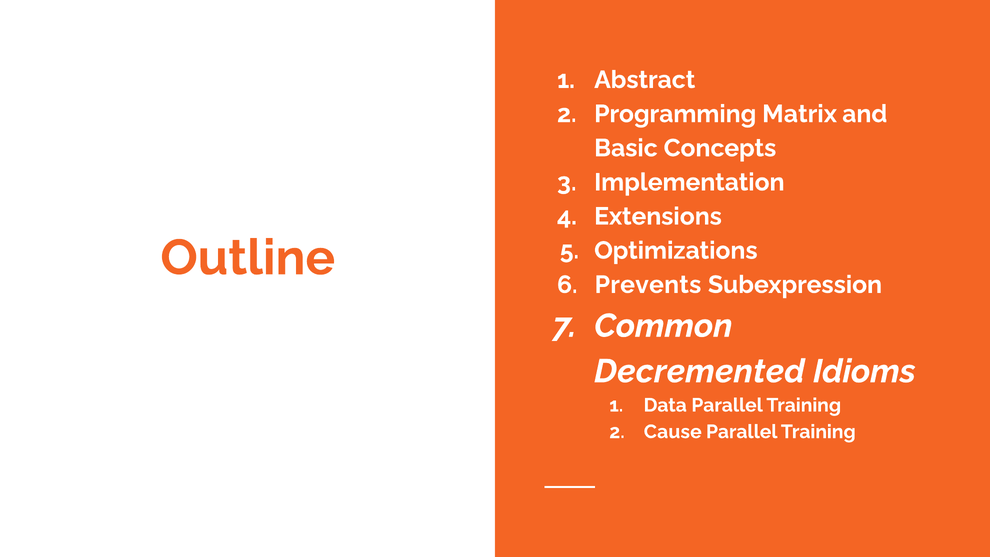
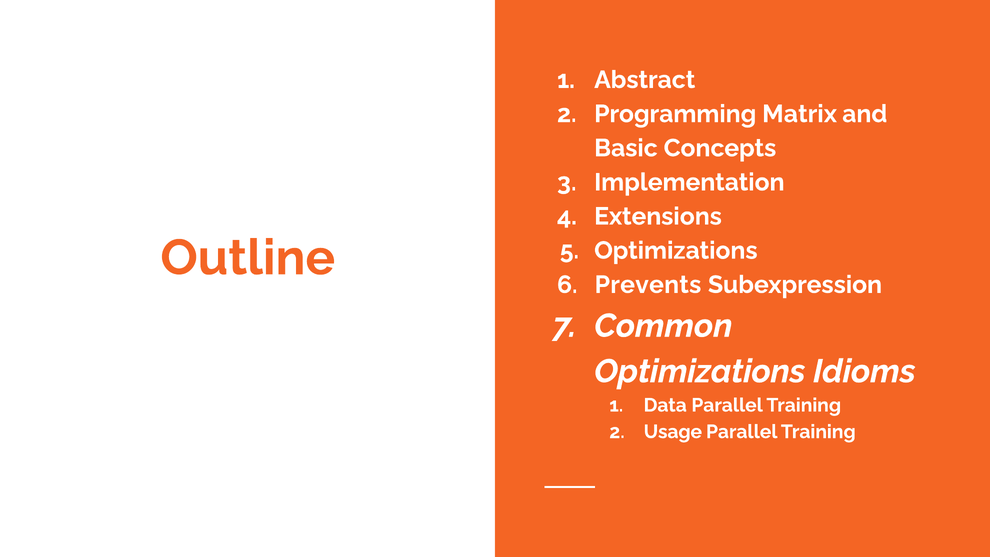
Decremented: Decremented -> Optimizations (700, 371)
Cause: Cause -> Usage (673, 432)
